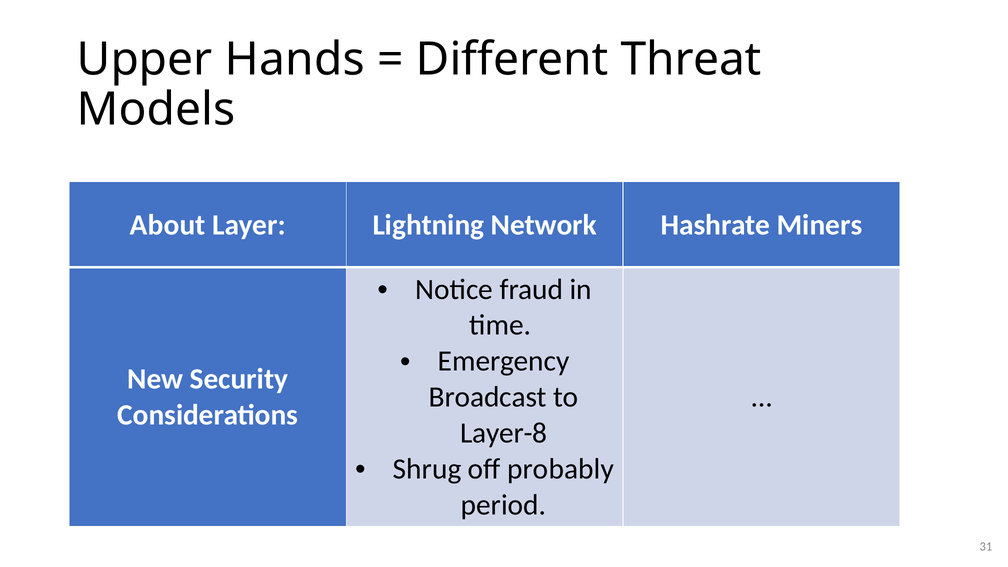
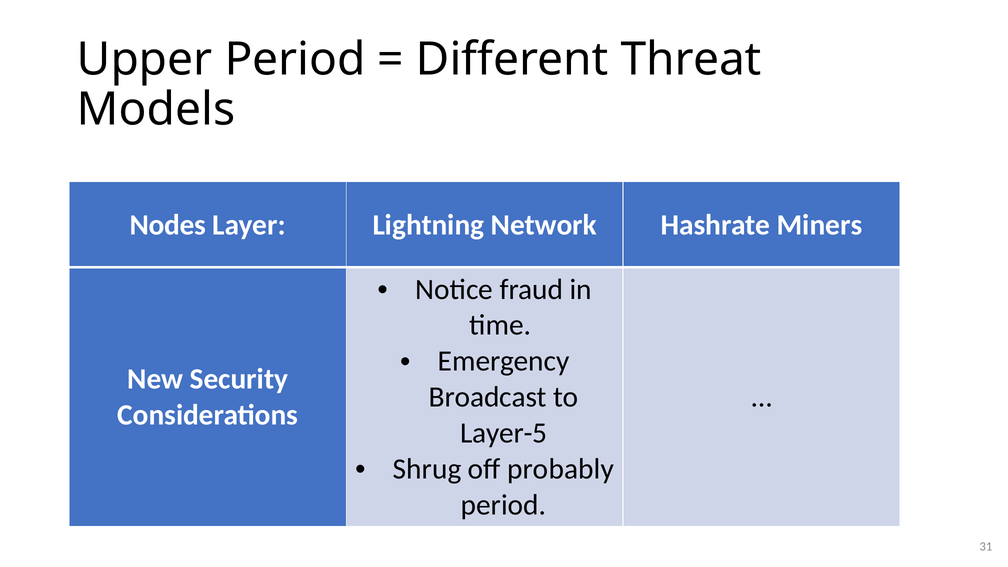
Upper Hands: Hands -> Period (295, 60)
About: About -> Nodes (168, 225)
Layer-8: Layer-8 -> Layer-5 (504, 433)
